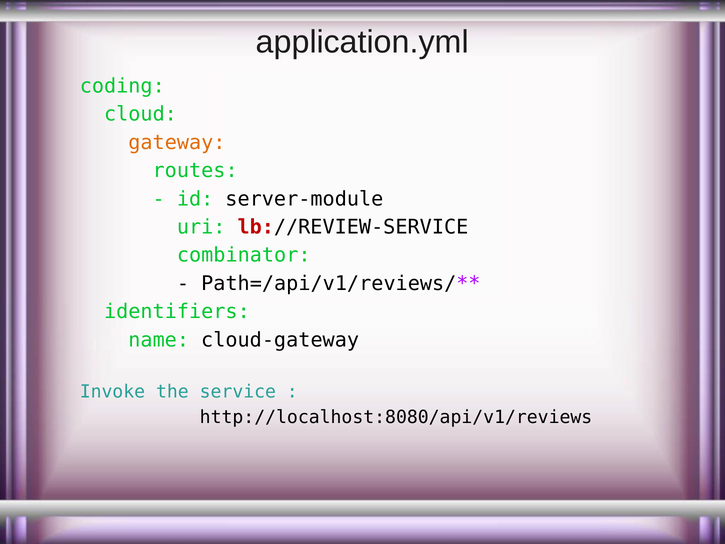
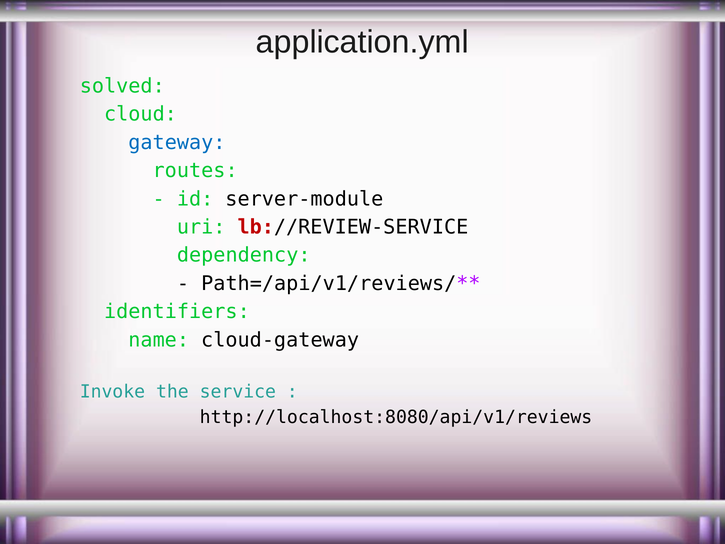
coding: coding -> solved (122, 86)
gateway colour: orange -> blue (177, 142)
combinator: combinator -> dependency (244, 255)
